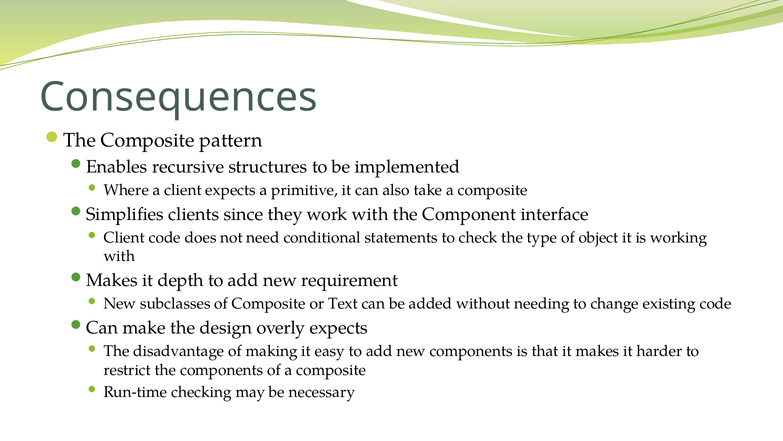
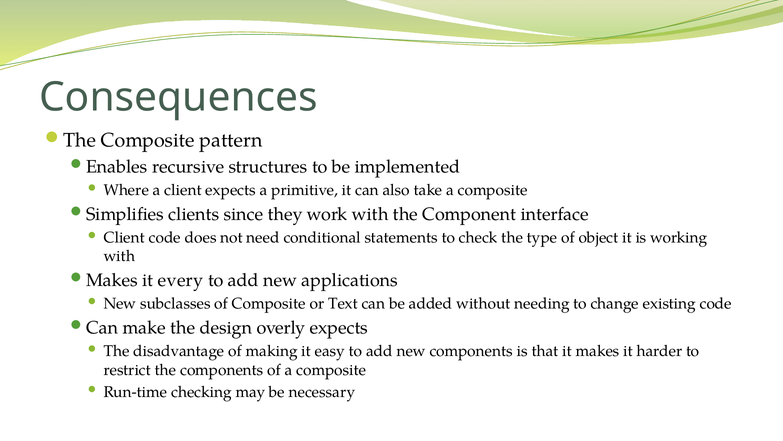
depth: depth -> every (181, 280)
requirement: requirement -> applications (350, 280)
